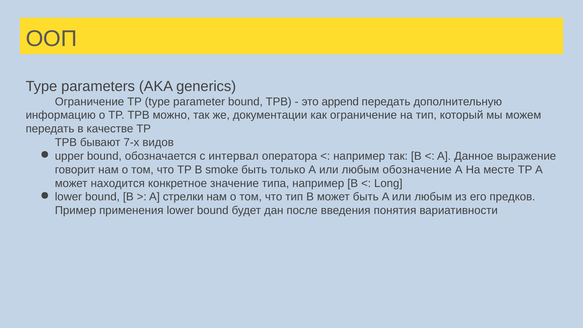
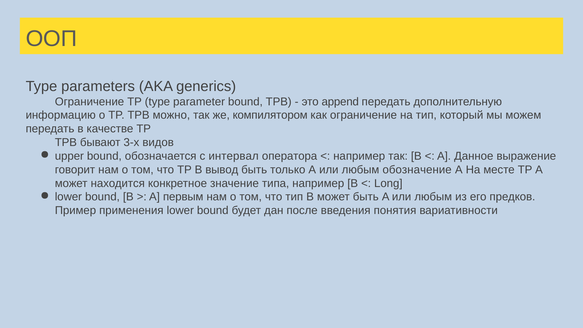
документации: документации -> компилятором (270, 115)
7-х: 7-х -> 3-х (131, 142)
smoke: smoke -> вывод (222, 170)
стрелки: стрелки -> первым (183, 197)
